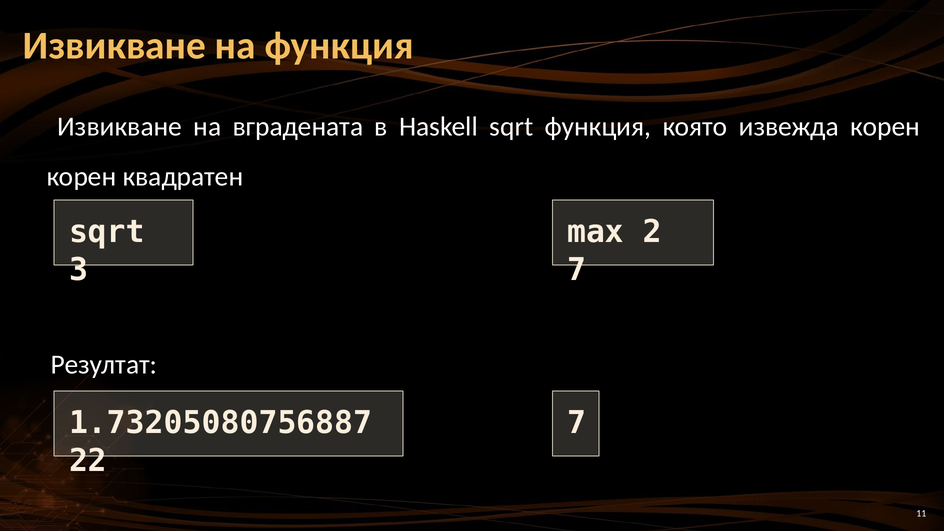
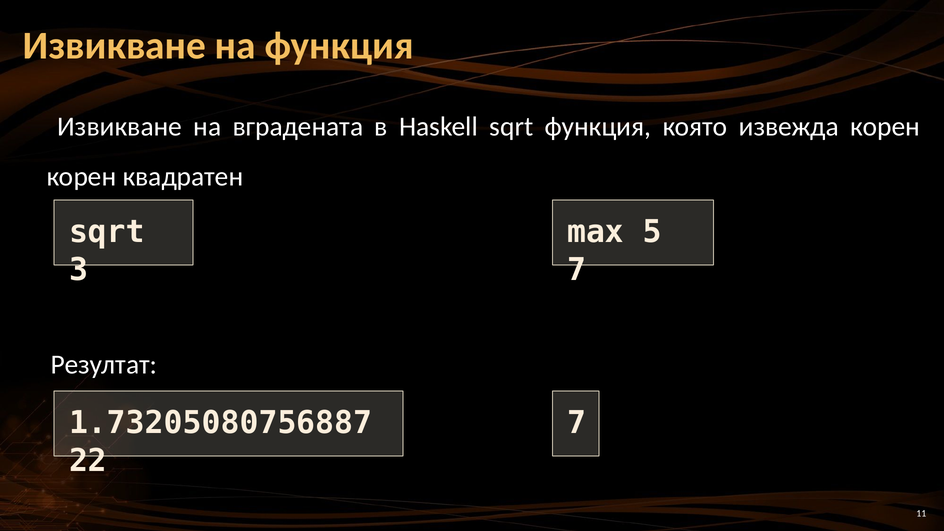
2: 2 -> 5 (652, 232)
